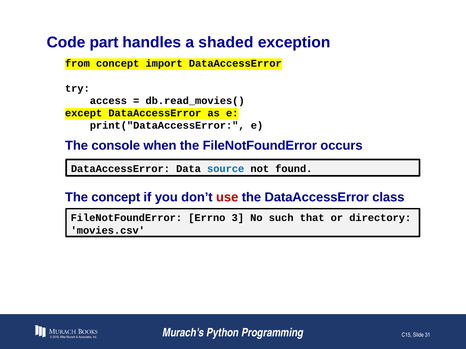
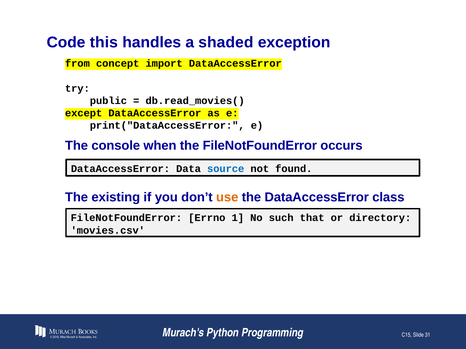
part: part -> this (104, 42)
access: access -> public (108, 101)
The concept: concept -> existing (116, 197)
use colour: red -> orange (227, 197)
3: 3 -> 1 (238, 218)
